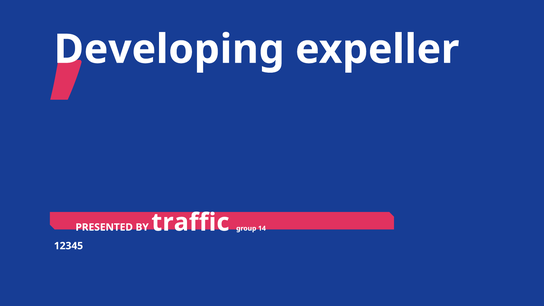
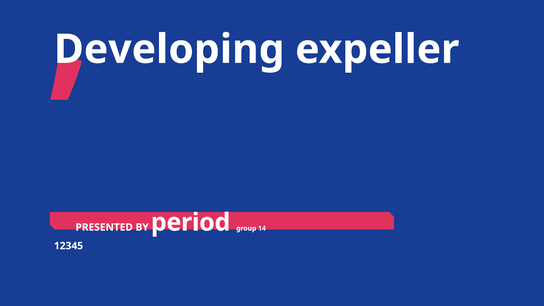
traffic: traffic -> period (191, 222)
